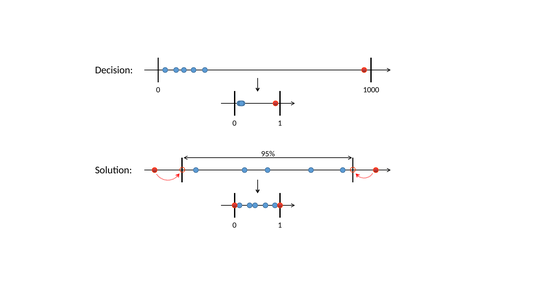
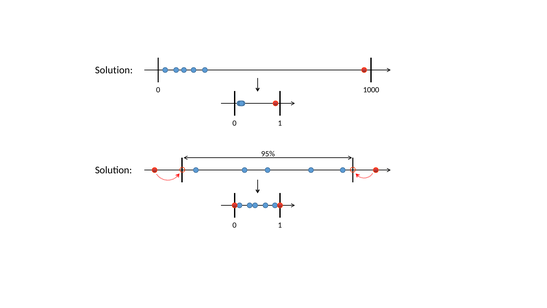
Decision: Decision -> Solution (114, 70)
